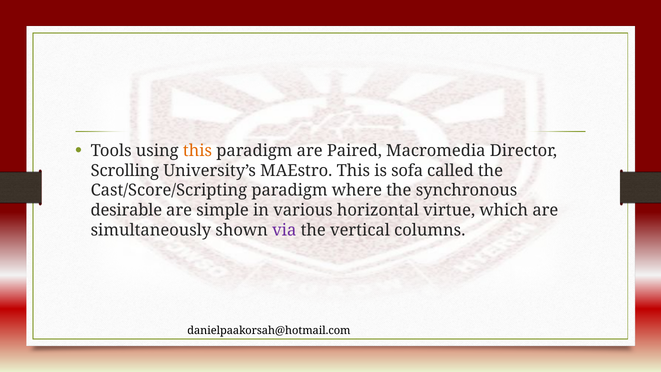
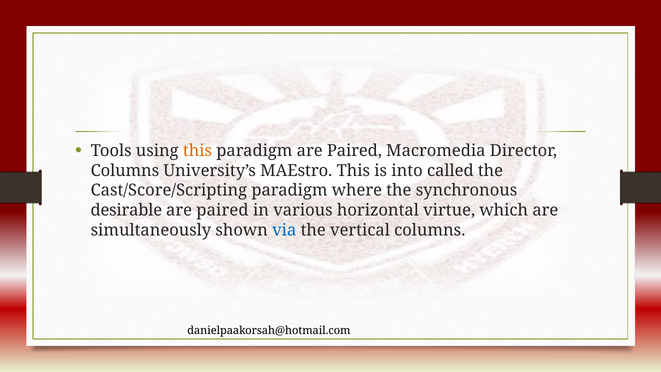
Scrolling: Scrolling -> Columns (125, 171)
sofa: sofa -> into (407, 171)
simple: simple -> paired (222, 210)
via colour: purple -> blue (284, 230)
